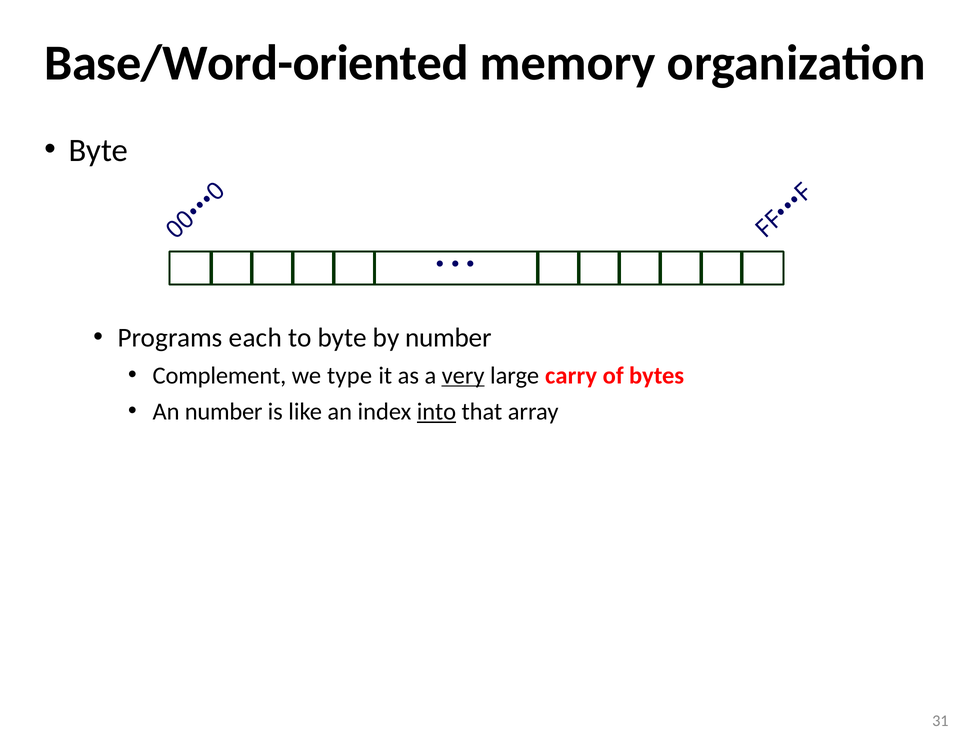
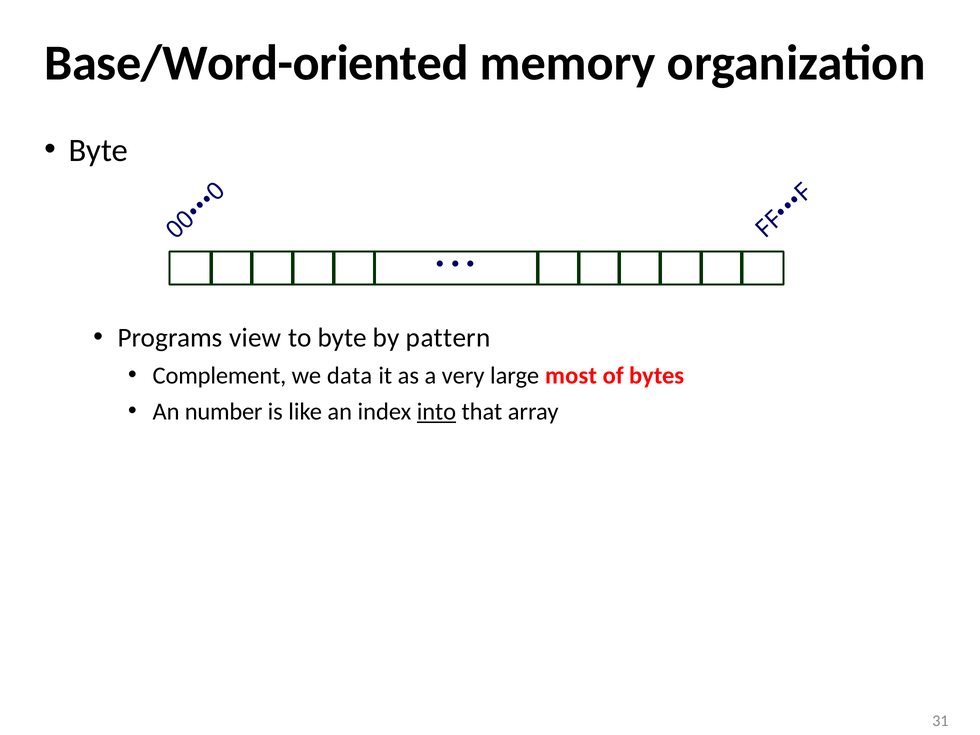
each: each -> view (255, 338)
by number: number -> pattern (448, 338)
type: type -> data (350, 375)
very underline: present -> none (463, 375)
carry: carry -> most (571, 375)
